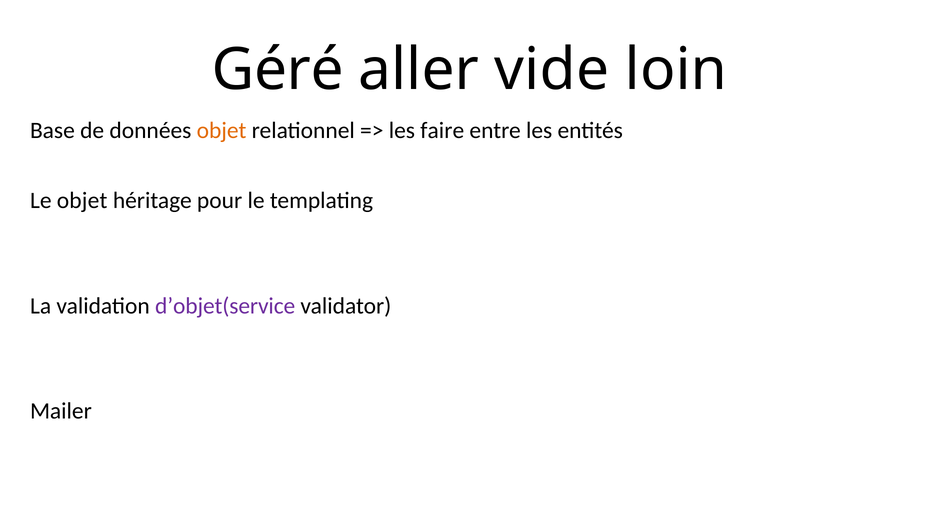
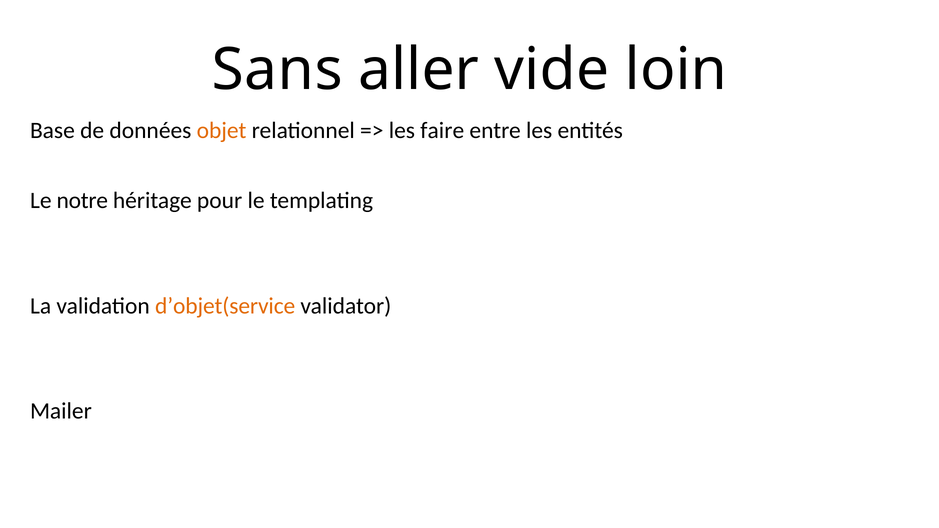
Géré: Géré -> Sans (277, 70)
Le objet: objet -> notre (82, 201)
d’objet(service colour: purple -> orange (225, 306)
